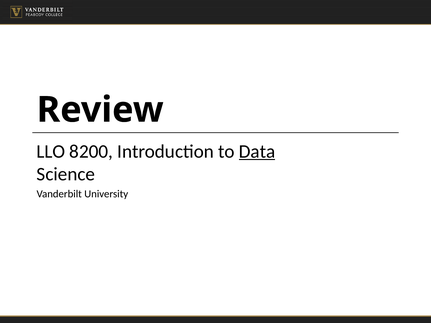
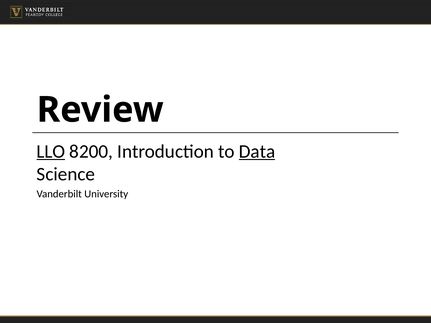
LLO underline: none -> present (51, 151)
